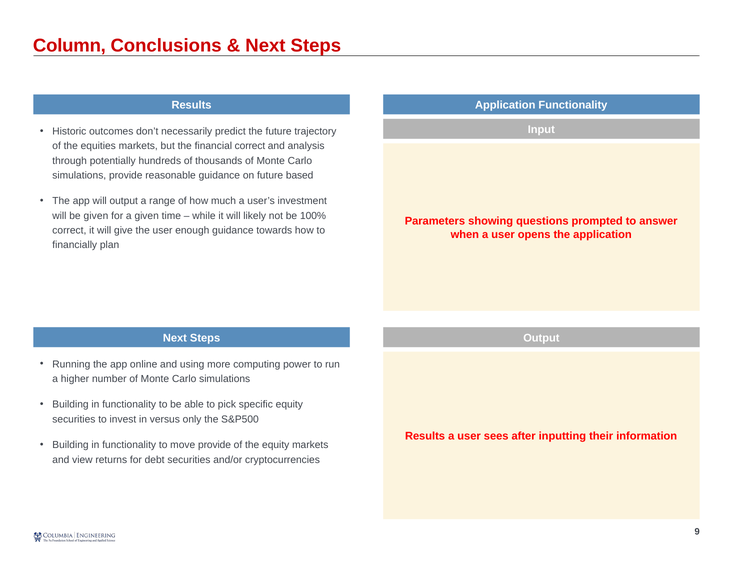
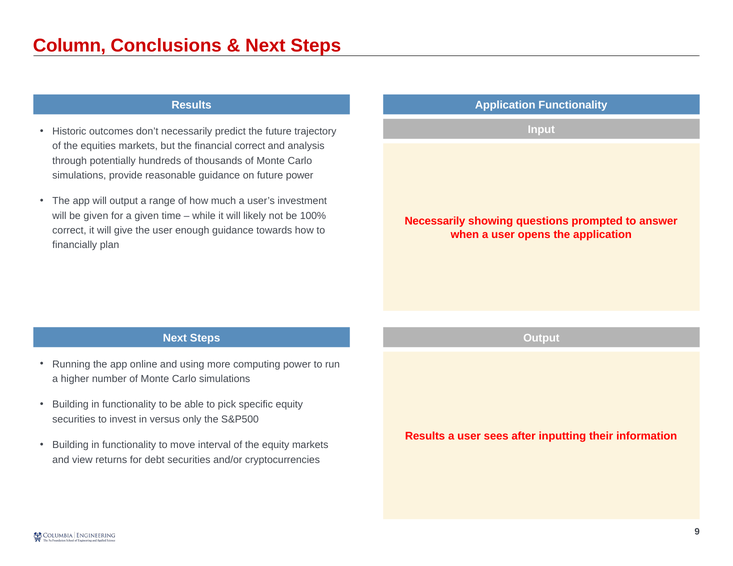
future based: based -> power (300, 175)
Parameters: Parameters -> Necessarily (435, 221)
move provide: provide -> interval (214, 445)
